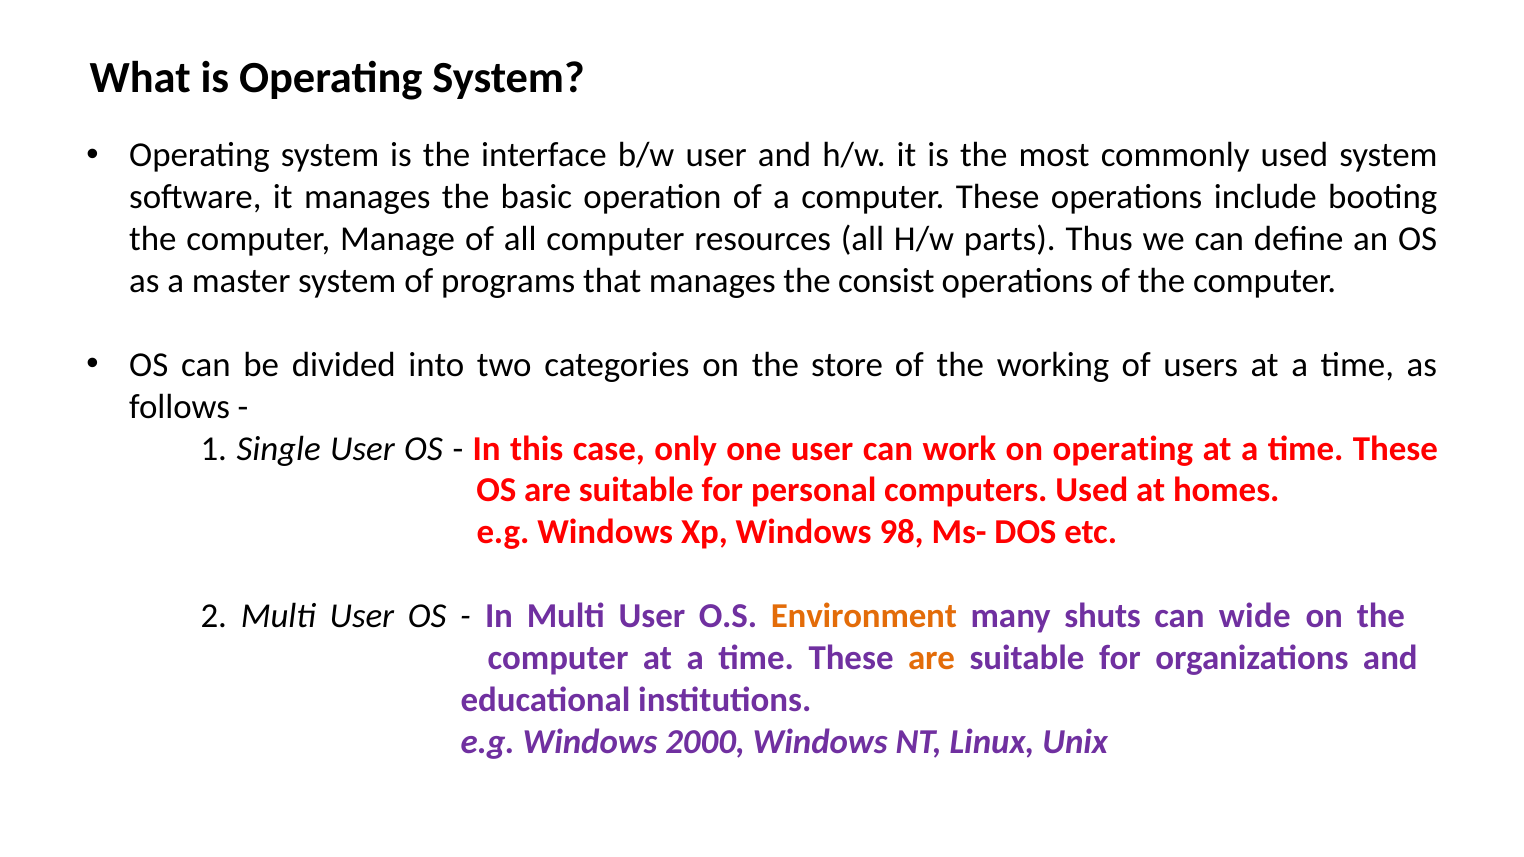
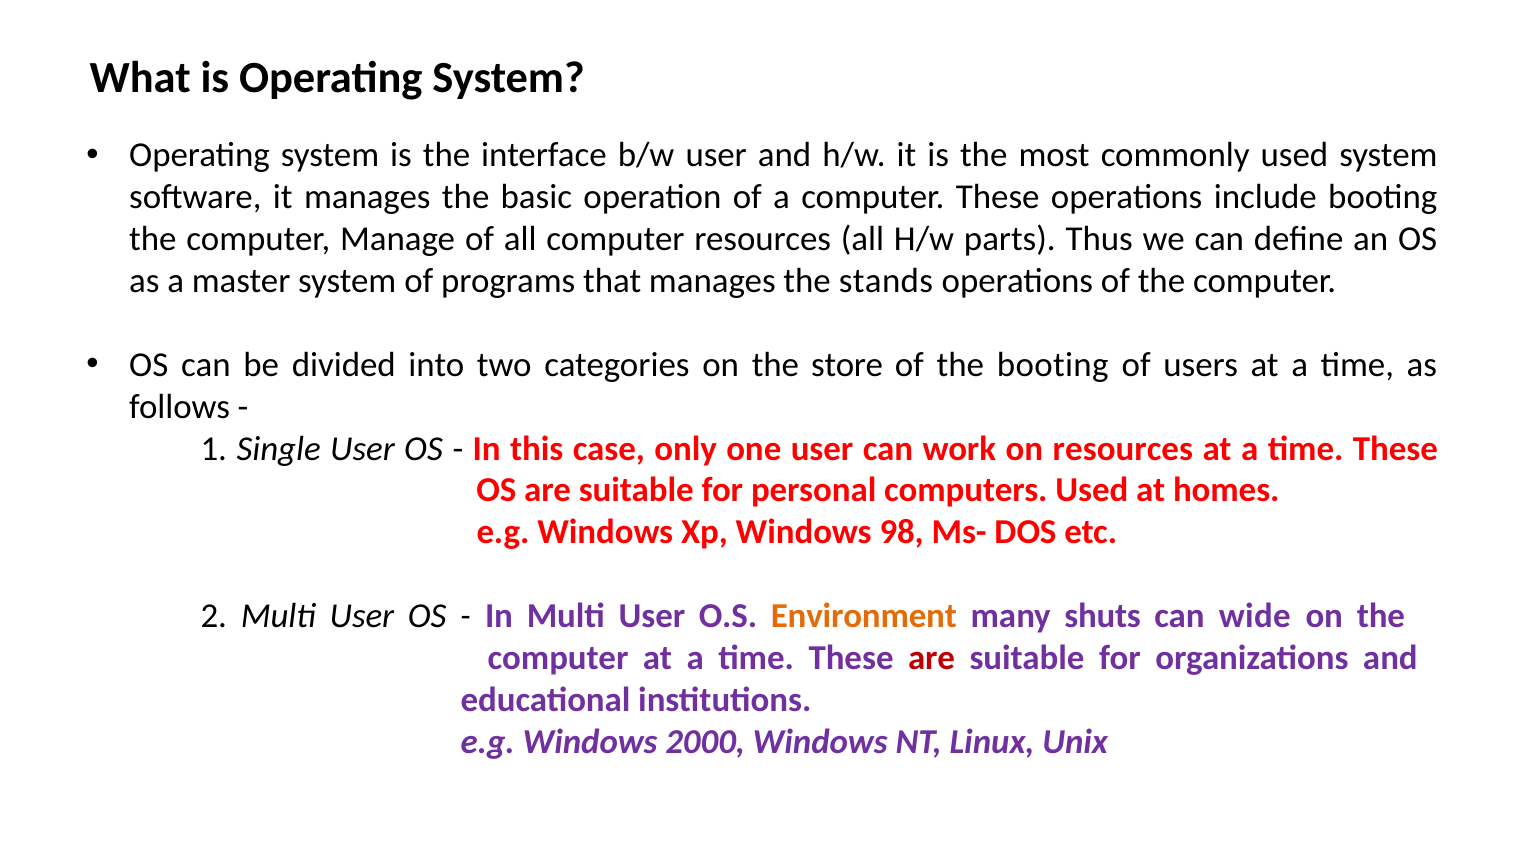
consist: consist -> stands (886, 281)
the working: working -> booting (1053, 365)
on operating: operating -> resources (1123, 449)
are colour: orange -> red (932, 658)
